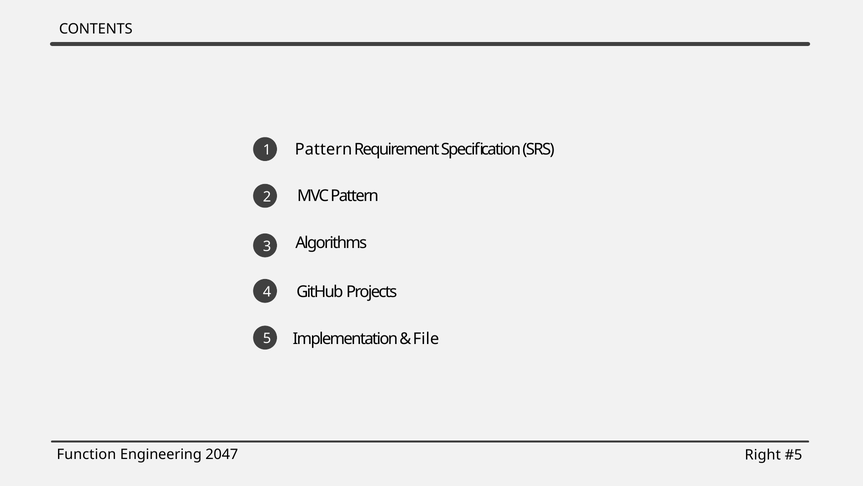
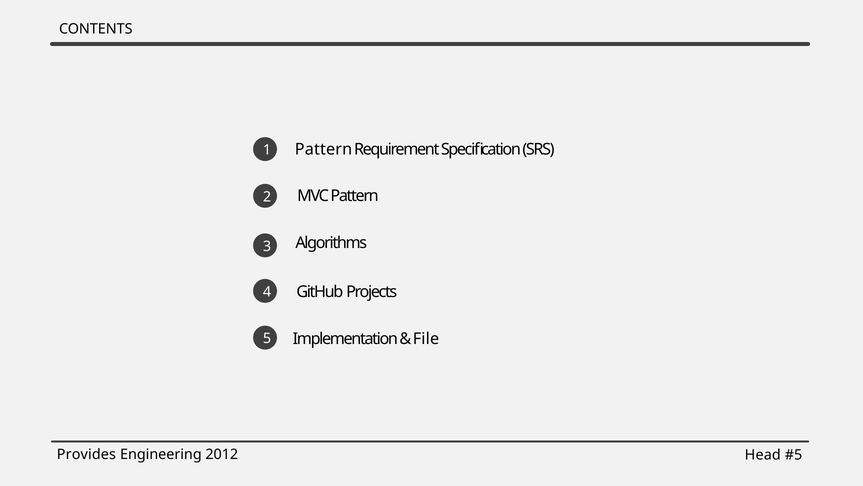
Function: Function -> Provides (86, 454)
2047: 2047 -> 2012 (222, 454)
Right: Right -> Head (763, 454)
